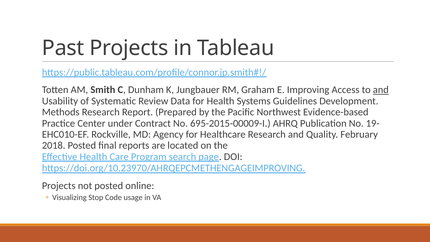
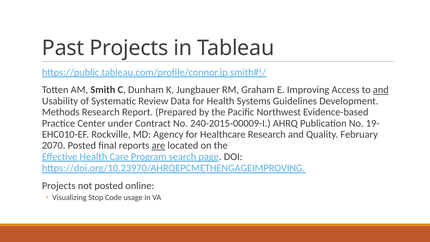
695-2015-00009-I: 695-2015-00009-I -> 240-2015-00009-I (230, 123)
2018: 2018 -> 2070 (54, 145)
are underline: none -> present (158, 145)
